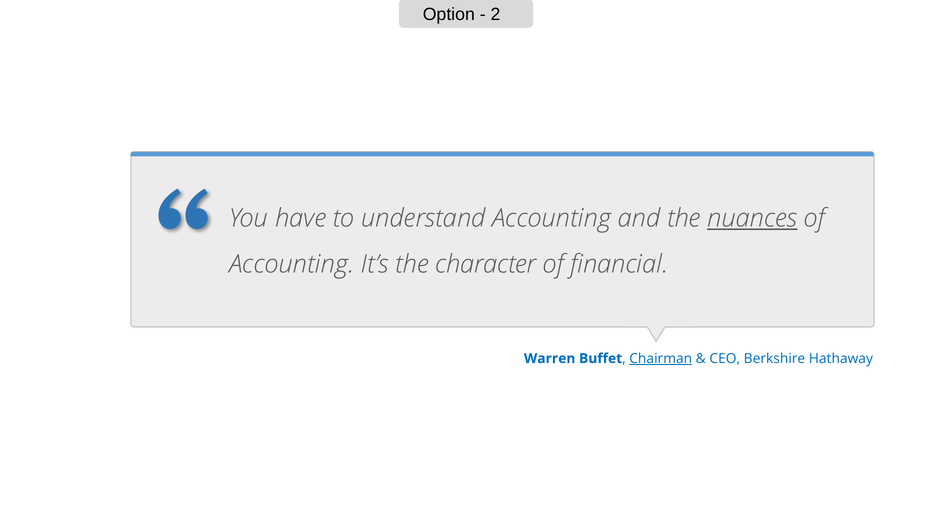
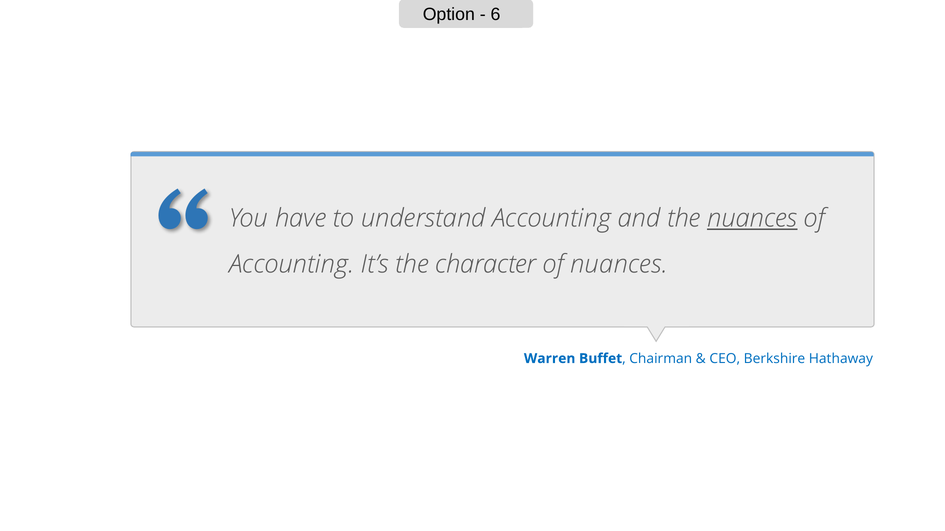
2: 2 -> 6 (496, 15)
of financial: financial -> nuances (619, 265)
Chairman underline: present -> none (661, 359)
